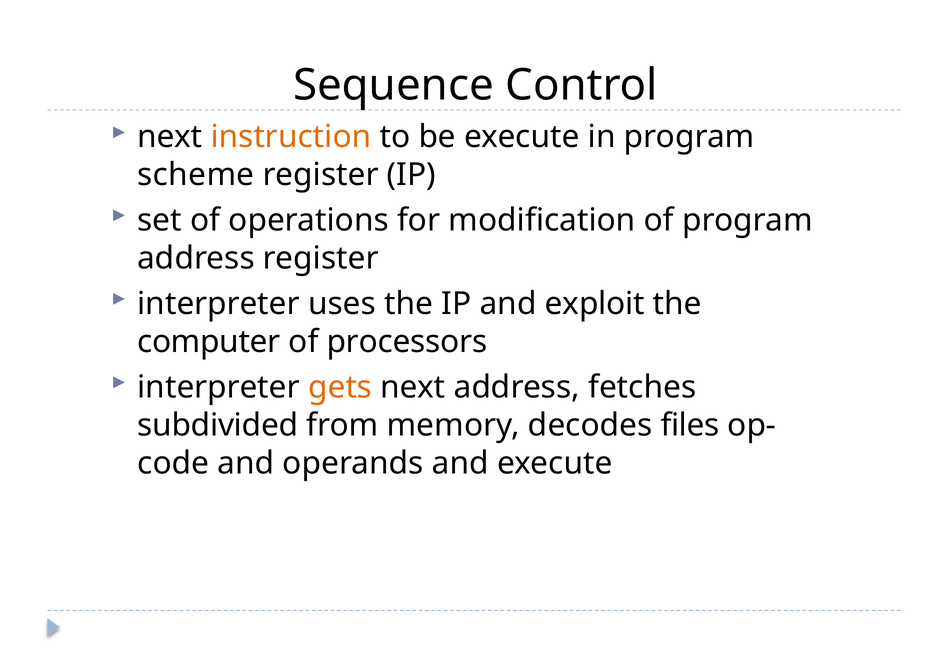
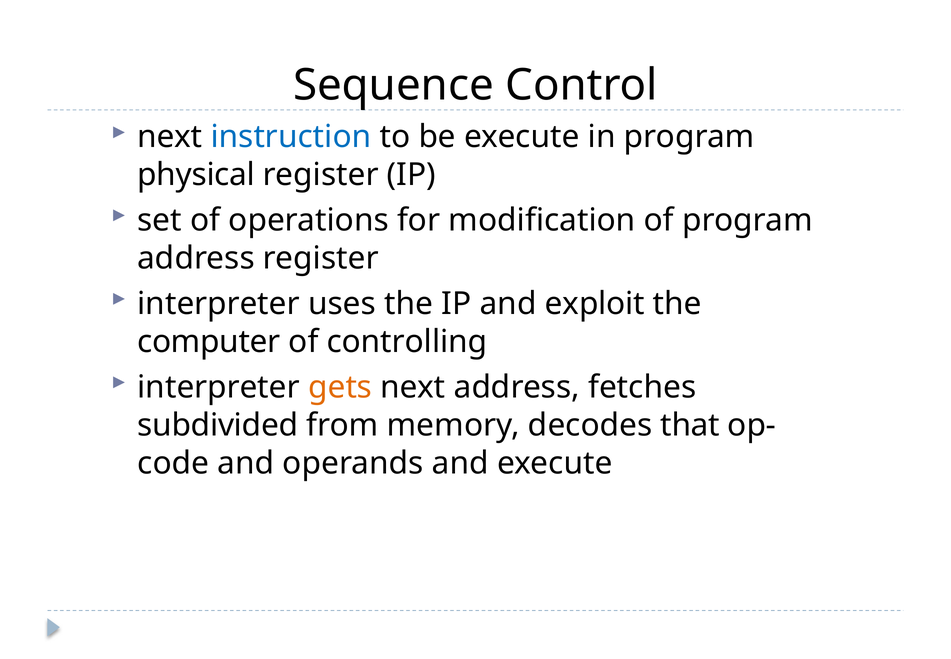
instruction colour: orange -> blue (291, 137)
scheme: scheme -> physical (196, 175)
processors: processors -> controlling (407, 342)
files: files -> that (690, 425)
